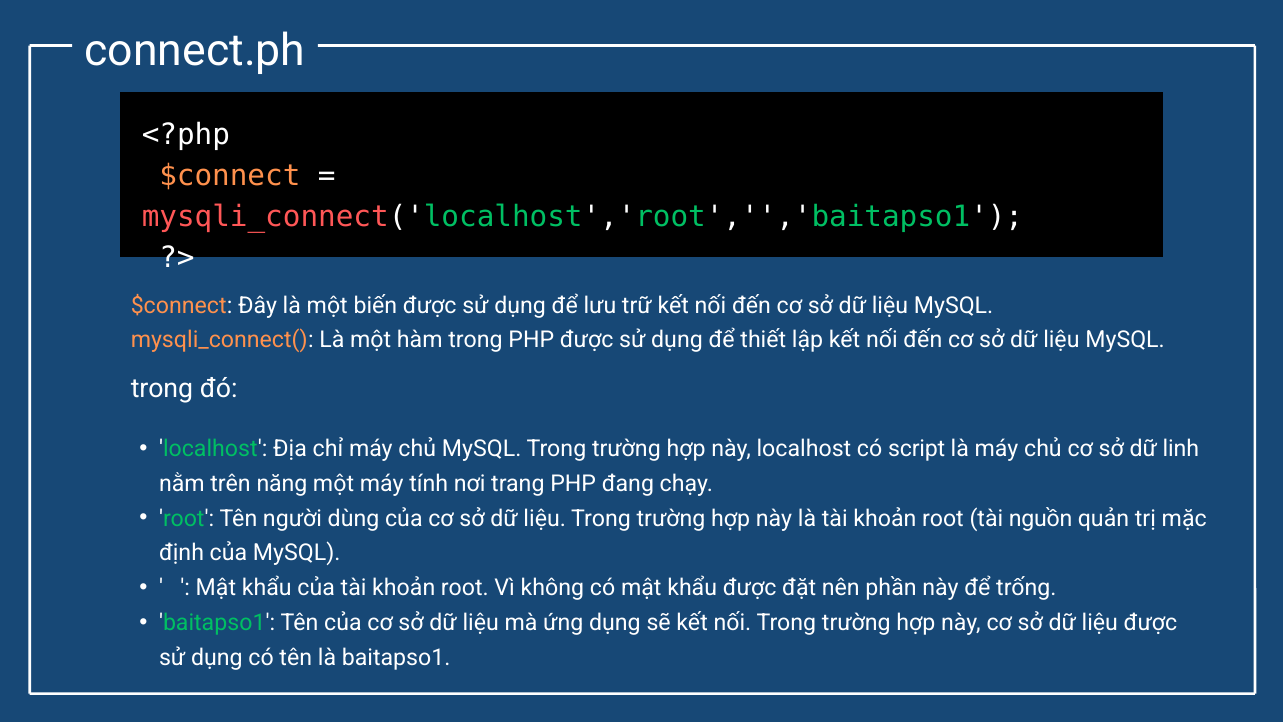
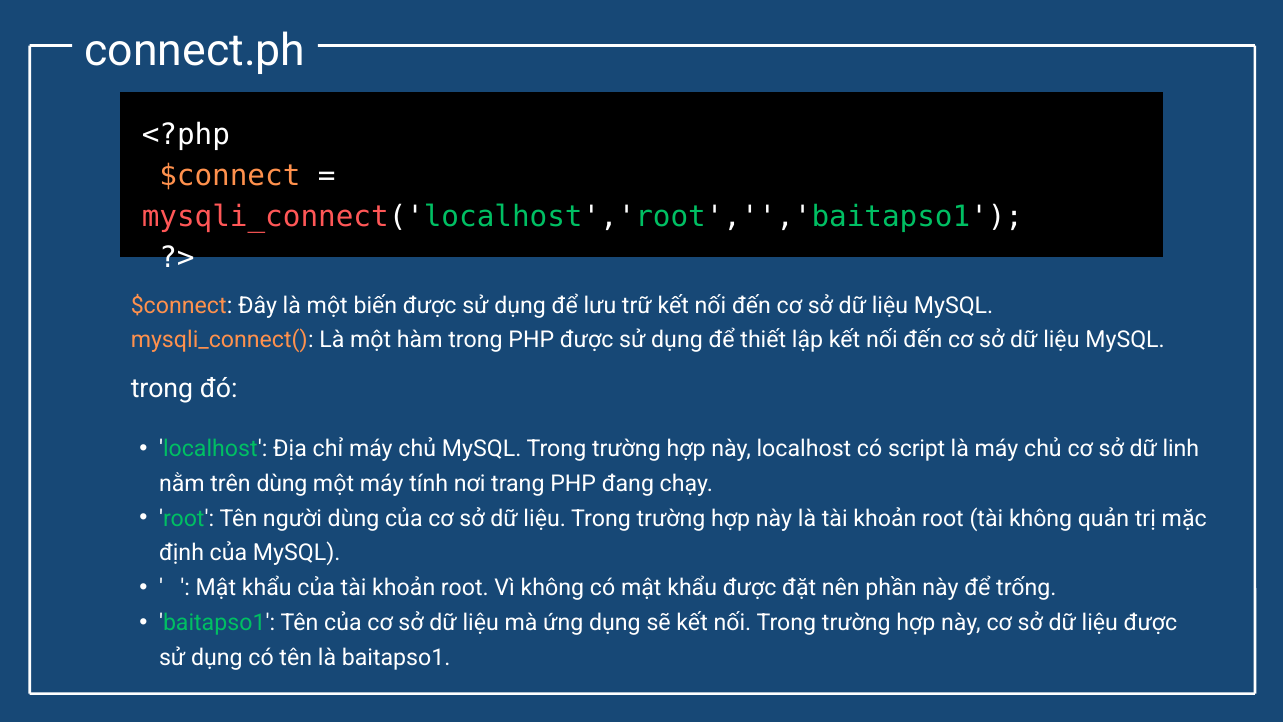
trên năng: năng -> dùng (282, 484)
tài nguồn: nguồn -> không (1041, 518)
